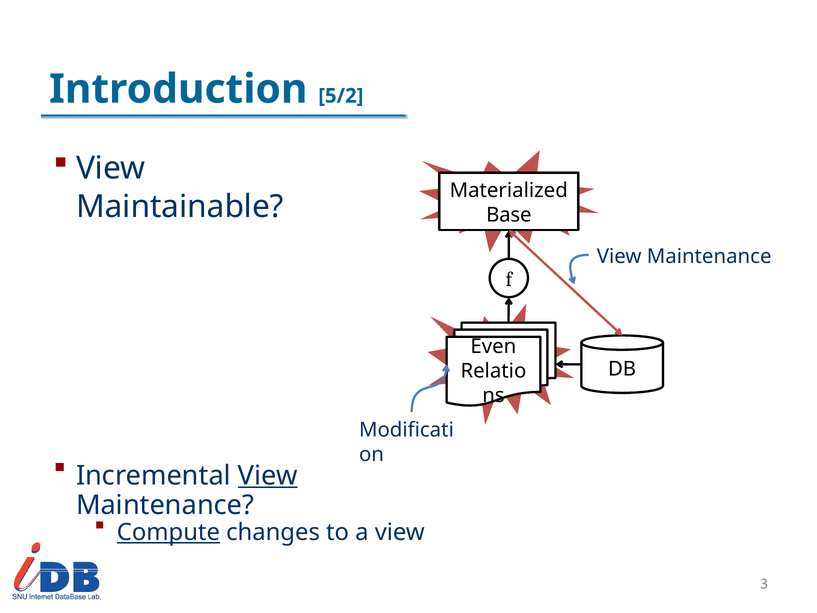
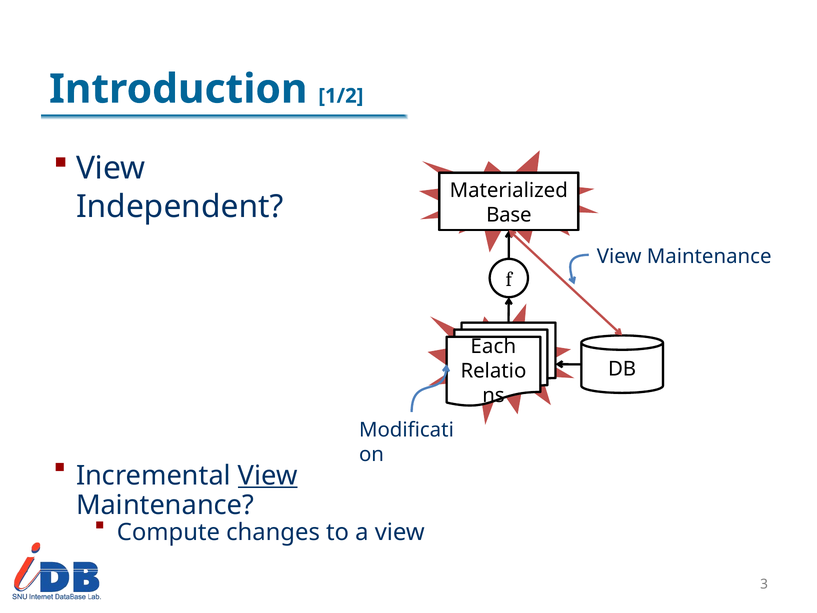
5/2: 5/2 -> 1/2 (341, 96)
Maintainable: Maintainable -> Independent (180, 207)
Even: Even -> Each (493, 346)
Compute underline: present -> none (168, 532)
